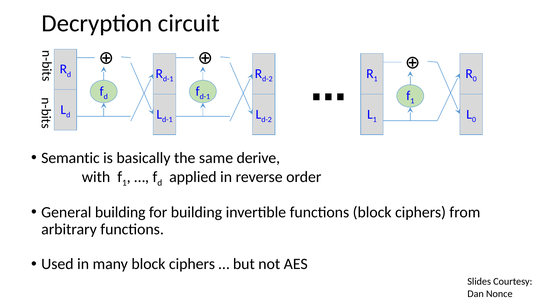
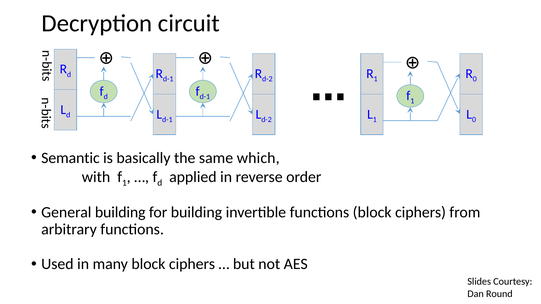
derive: derive -> which (258, 158)
Nonce: Nonce -> Round (499, 294)
